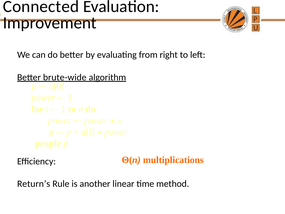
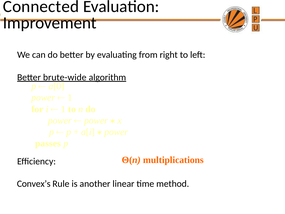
people: people -> passes (48, 143)
Return’s: Return’s -> Convex’s (34, 184)
